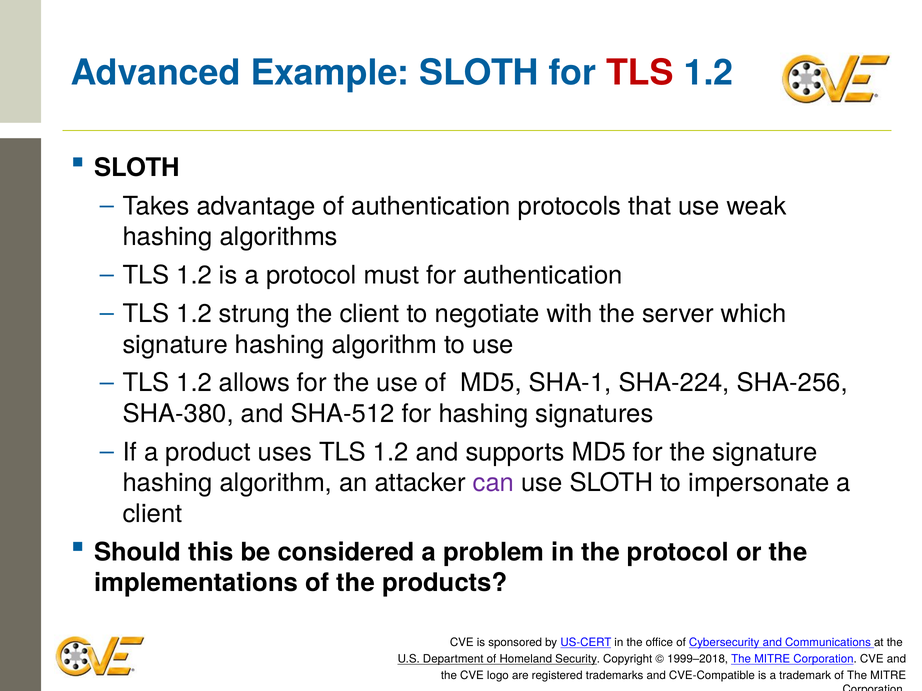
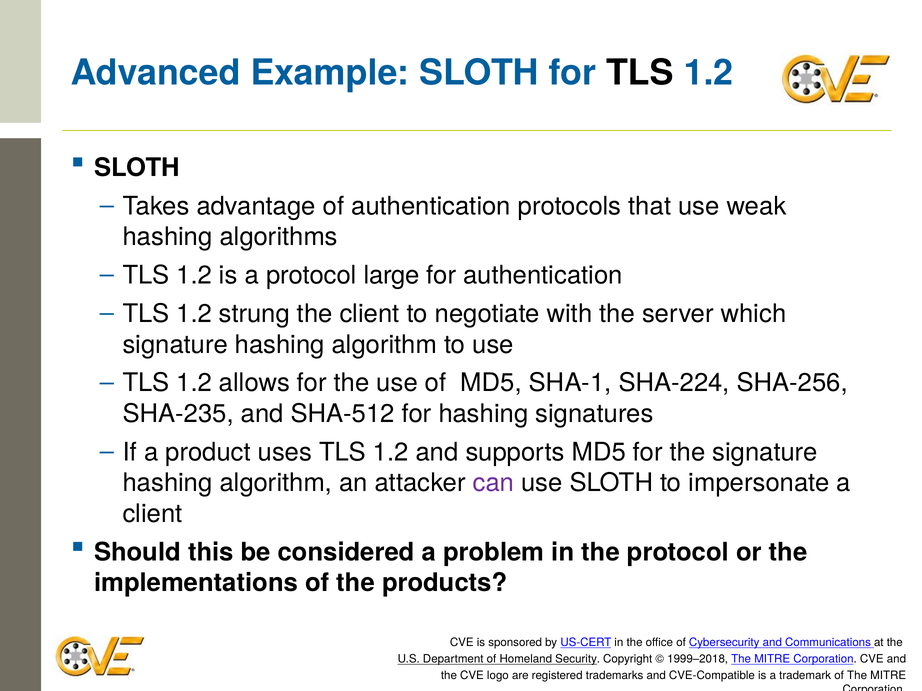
TLS colour: red -> black (640, 73)
must: must -> large (392, 276)
SHA-380: SHA-380 -> SHA-235 (178, 414)
